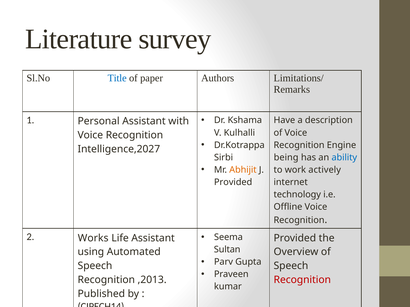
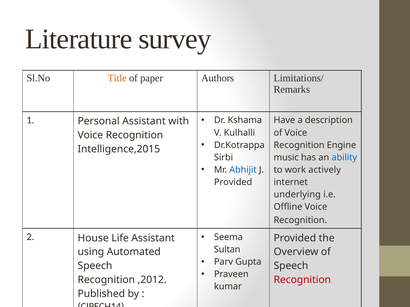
Title colour: blue -> orange (117, 78)
Intelligence,2027: Intelligence,2027 -> Intelligence,2015 (119, 149)
being: being -> music (286, 158)
Abhijit colour: orange -> blue (243, 170)
technology: technology -> underlying (297, 195)
Works: Works -> House (93, 238)
,2013: ,2013 -> ,2012 (152, 280)
